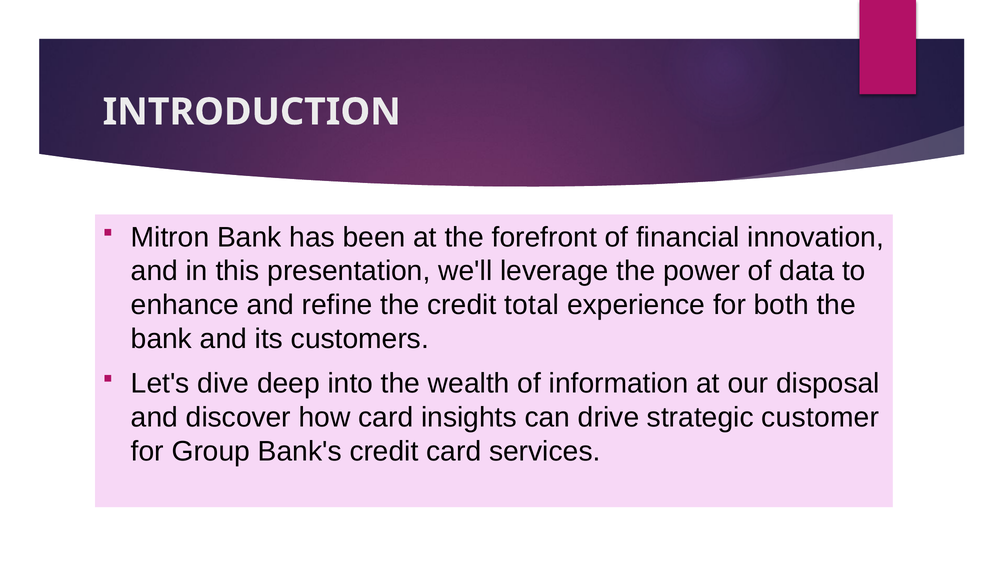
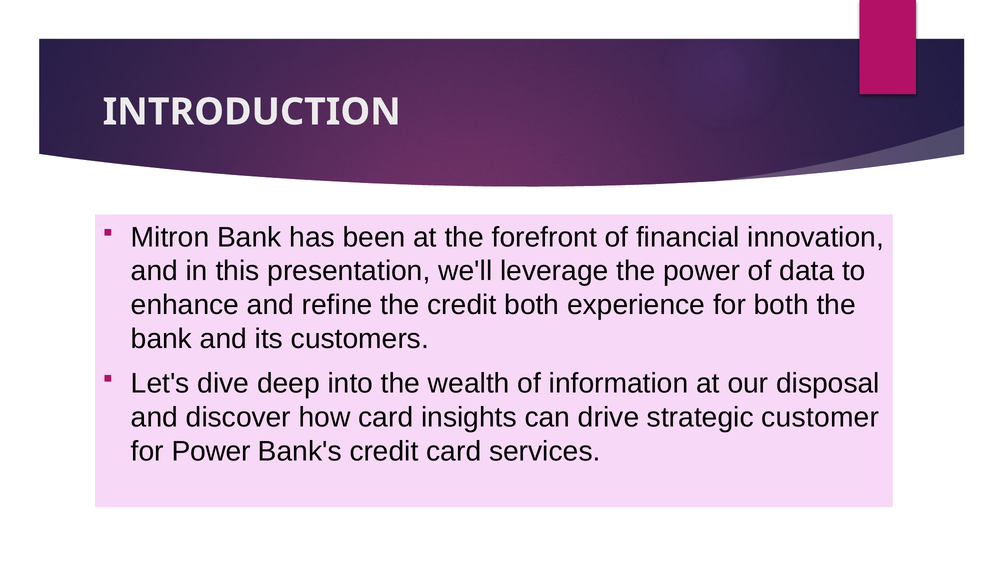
credit total: total -> both (532, 305)
for Group: Group -> Power (211, 451)
